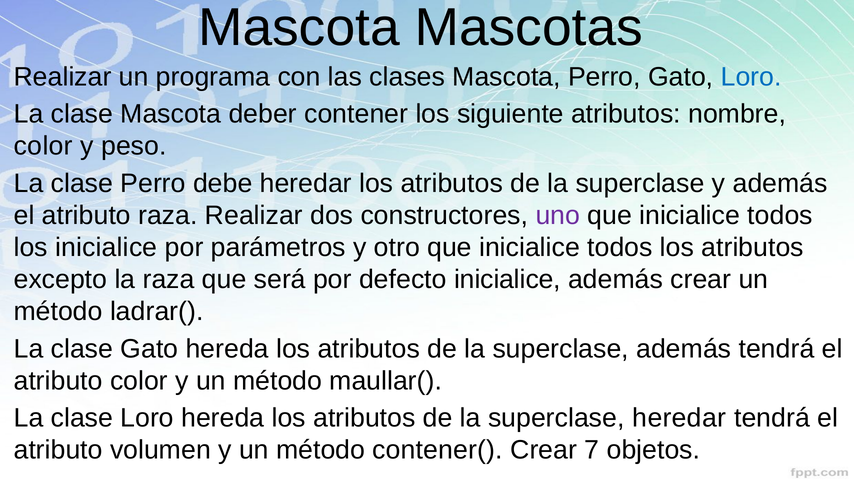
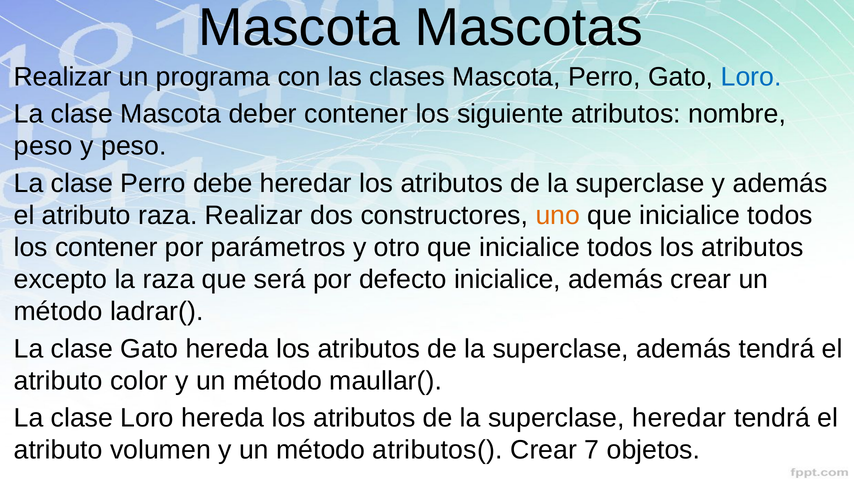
color: color -> peso (43, 146)
uno colour: purple -> orange (558, 216)
los inicialice: inicialice -> contener (106, 248)
contener(: contener( -> atributos( (438, 450)
